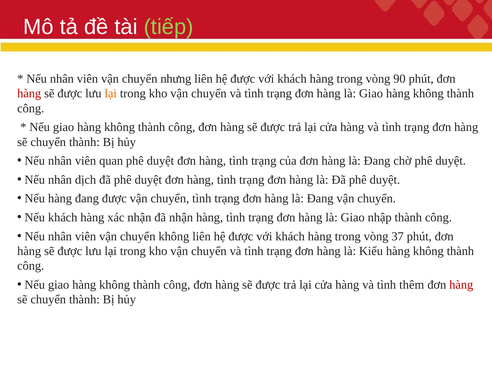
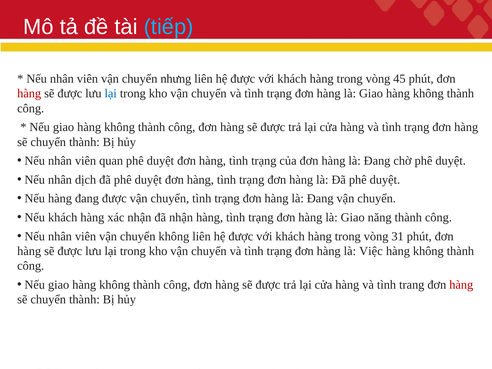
tiếp colour: light green -> light blue (169, 27)
90: 90 -> 45 (399, 79)
lại colour: orange -> blue (111, 94)
nhập: nhập -> năng (380, 217)
37: 37 -> 31 (398, 236)
Kiểu: Kiểu -> Việc (371, 251)
thêm: thêm -> trang (412, 285)
